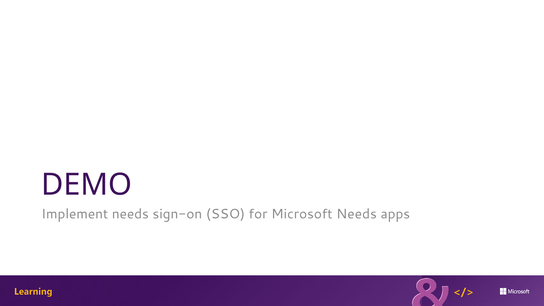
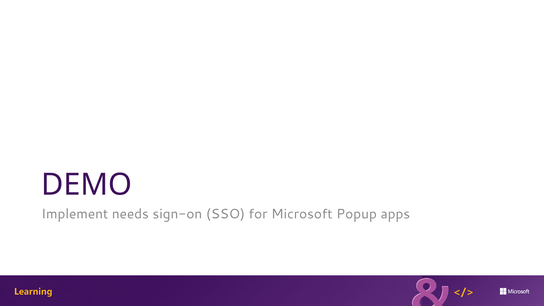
Microsoft Needs: Needs -> Popup (357, 214)
